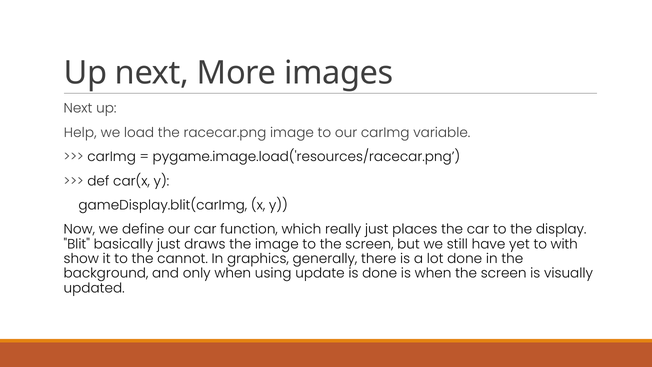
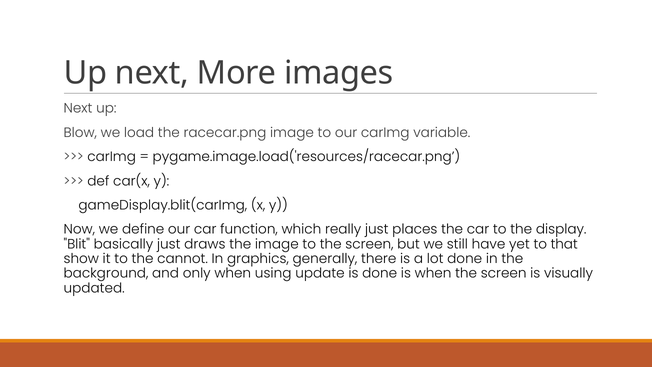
Help: Help -> Blow (80, 133)
with: with -> that (564, 244)
